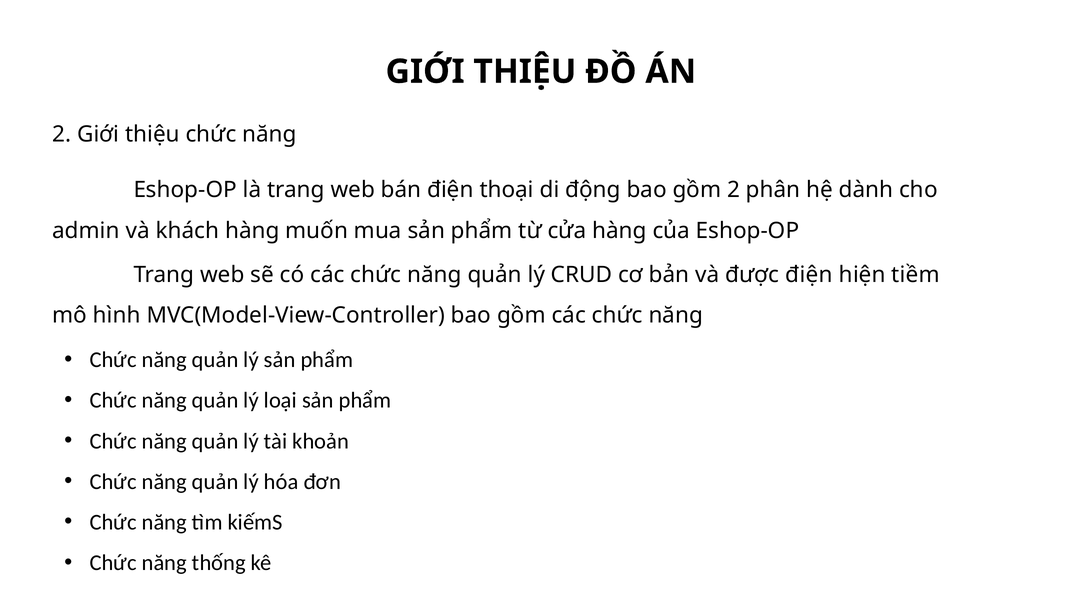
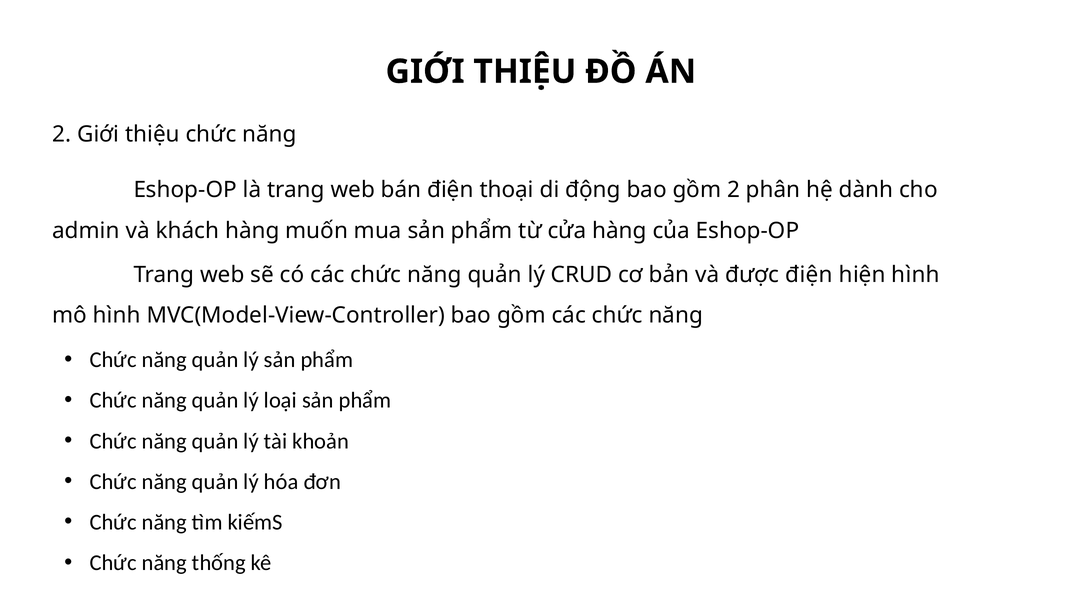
hiện tiềm: tiềm -> hình (916, 275)
